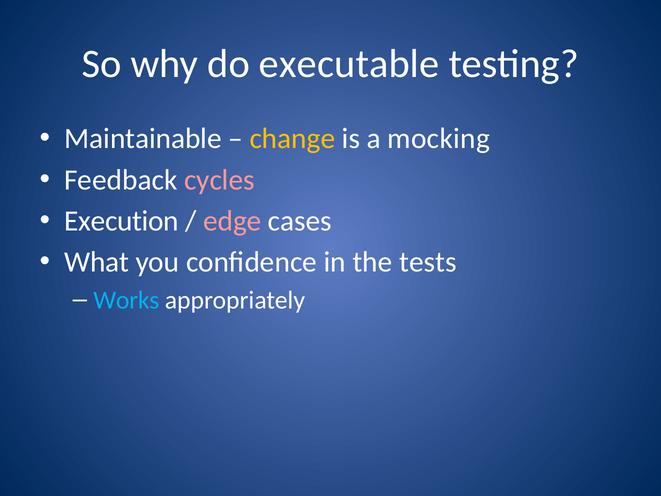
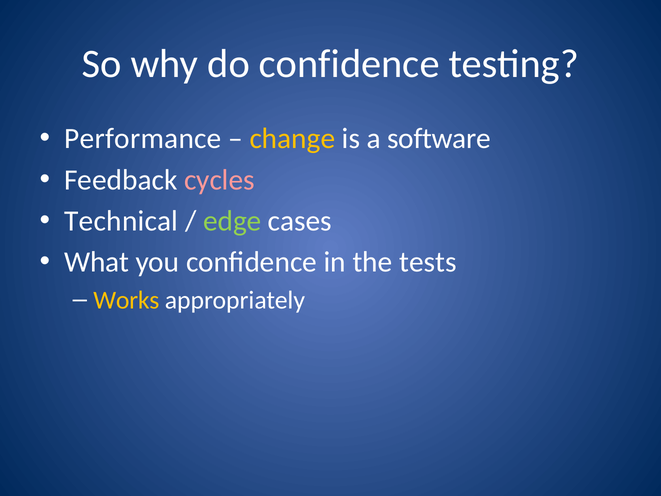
do executable: executable -> confidence (349, 64)
Maintainable: Maintainable -> Performance (143, 139)
mocking: mocking -> software (439, 139)
Execution: Execution -> Technical (121, 221)
edge colour: pink -> light green (232, 221)
Works colour: light blue -> yellow (126, 300)
